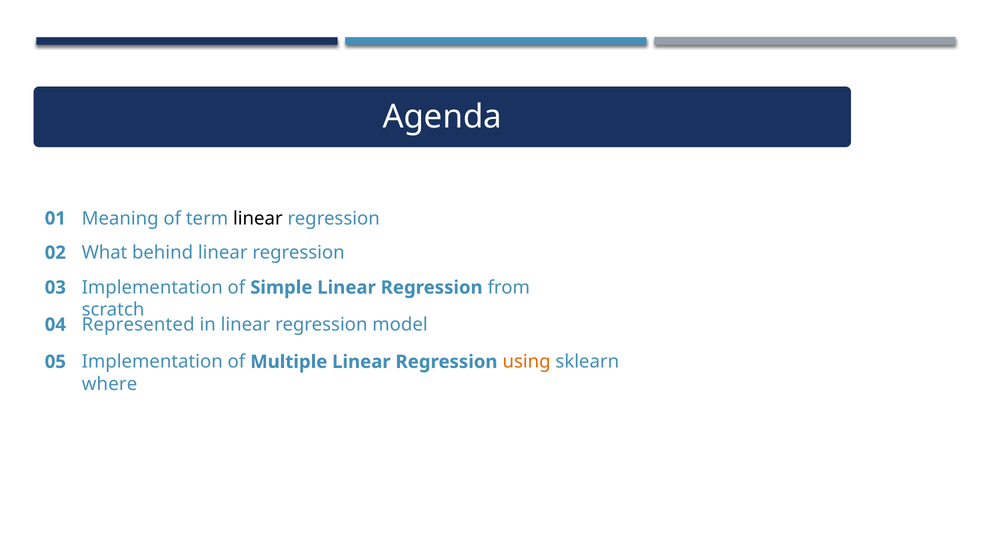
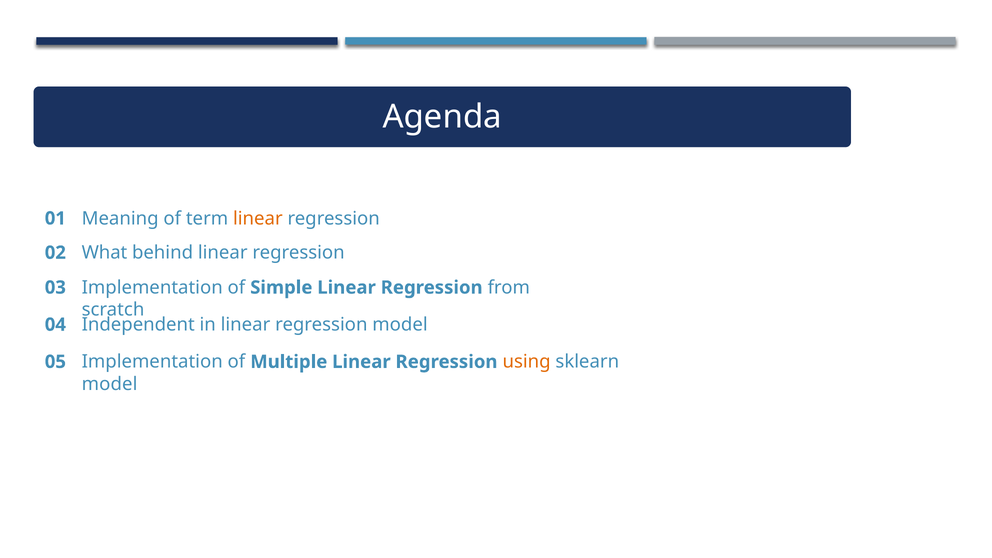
linear colour: black -> orange (258, 218)
Represented: Represented -> Independent (138, 325)
where: where -> model (110, 384)
